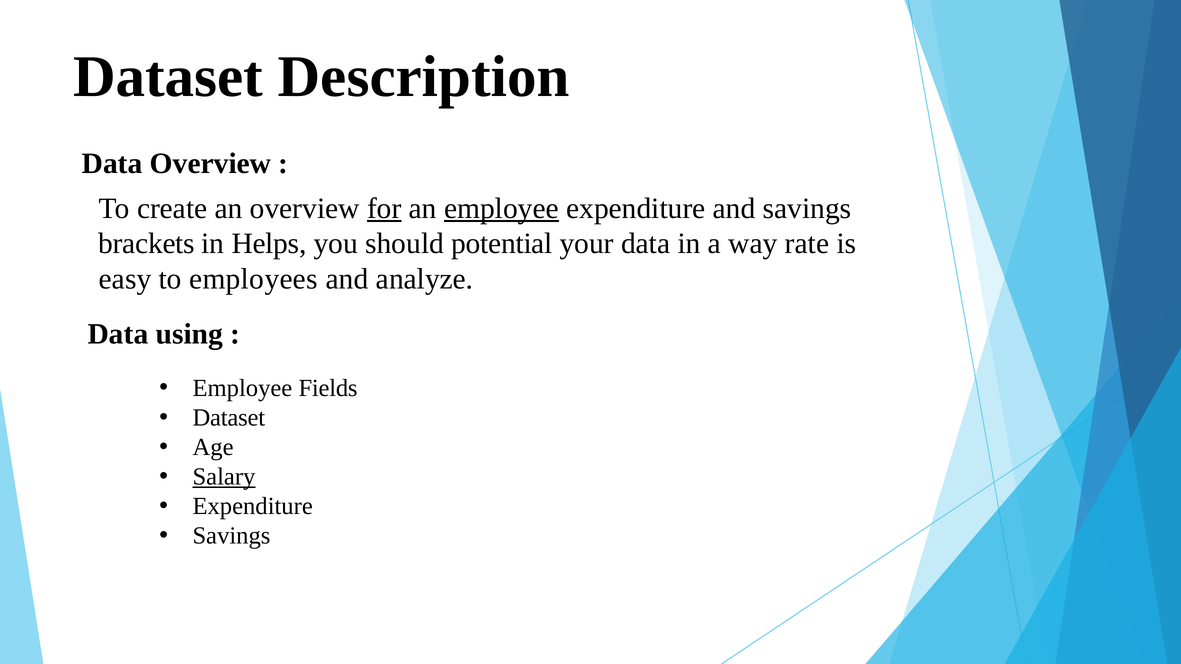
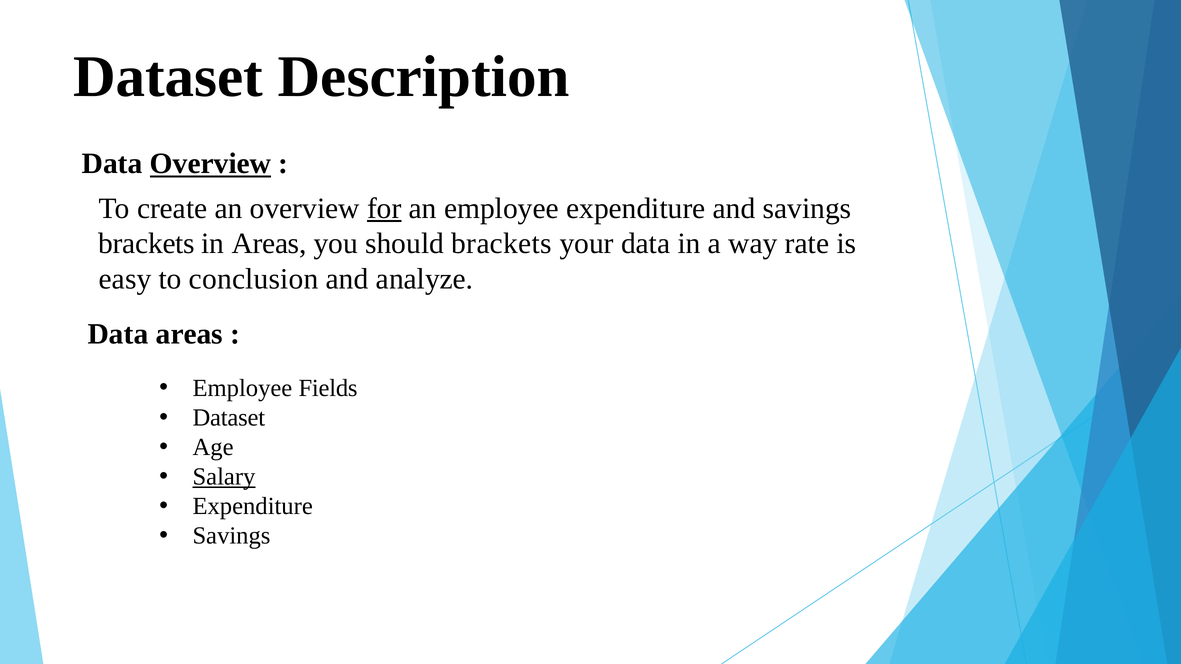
Overview underline: none -> present (211, 164)
employee underline: present -> none (501, 208)
in Helps: Helps -> Areas (269, 244)
should potential: potential -> brackets (502, 244)
employees: employees -> conclusion (254, 279)
Data using: using -> areas (189, 334)
